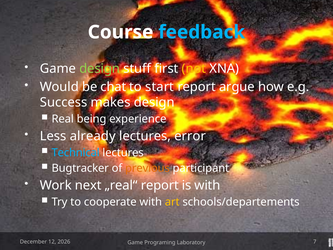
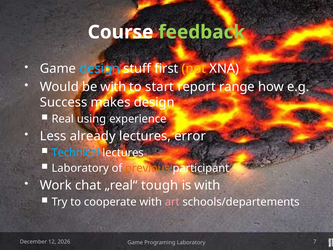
feedback colour: light blue -> light green (202, 32)
design colour: light green -> light blue (100, 69)
be chat: chat -> with (113, 87)
argue: argue -> range (237, 87)
being: being -> using (91, 119)
Bugtracker: Bugtracker -> Laboratory (80, 168)
next: next -> chat (88, 185)
„real“ report: report -> tough (160, 185)
art colour: yellow -> pink (172, 202)
